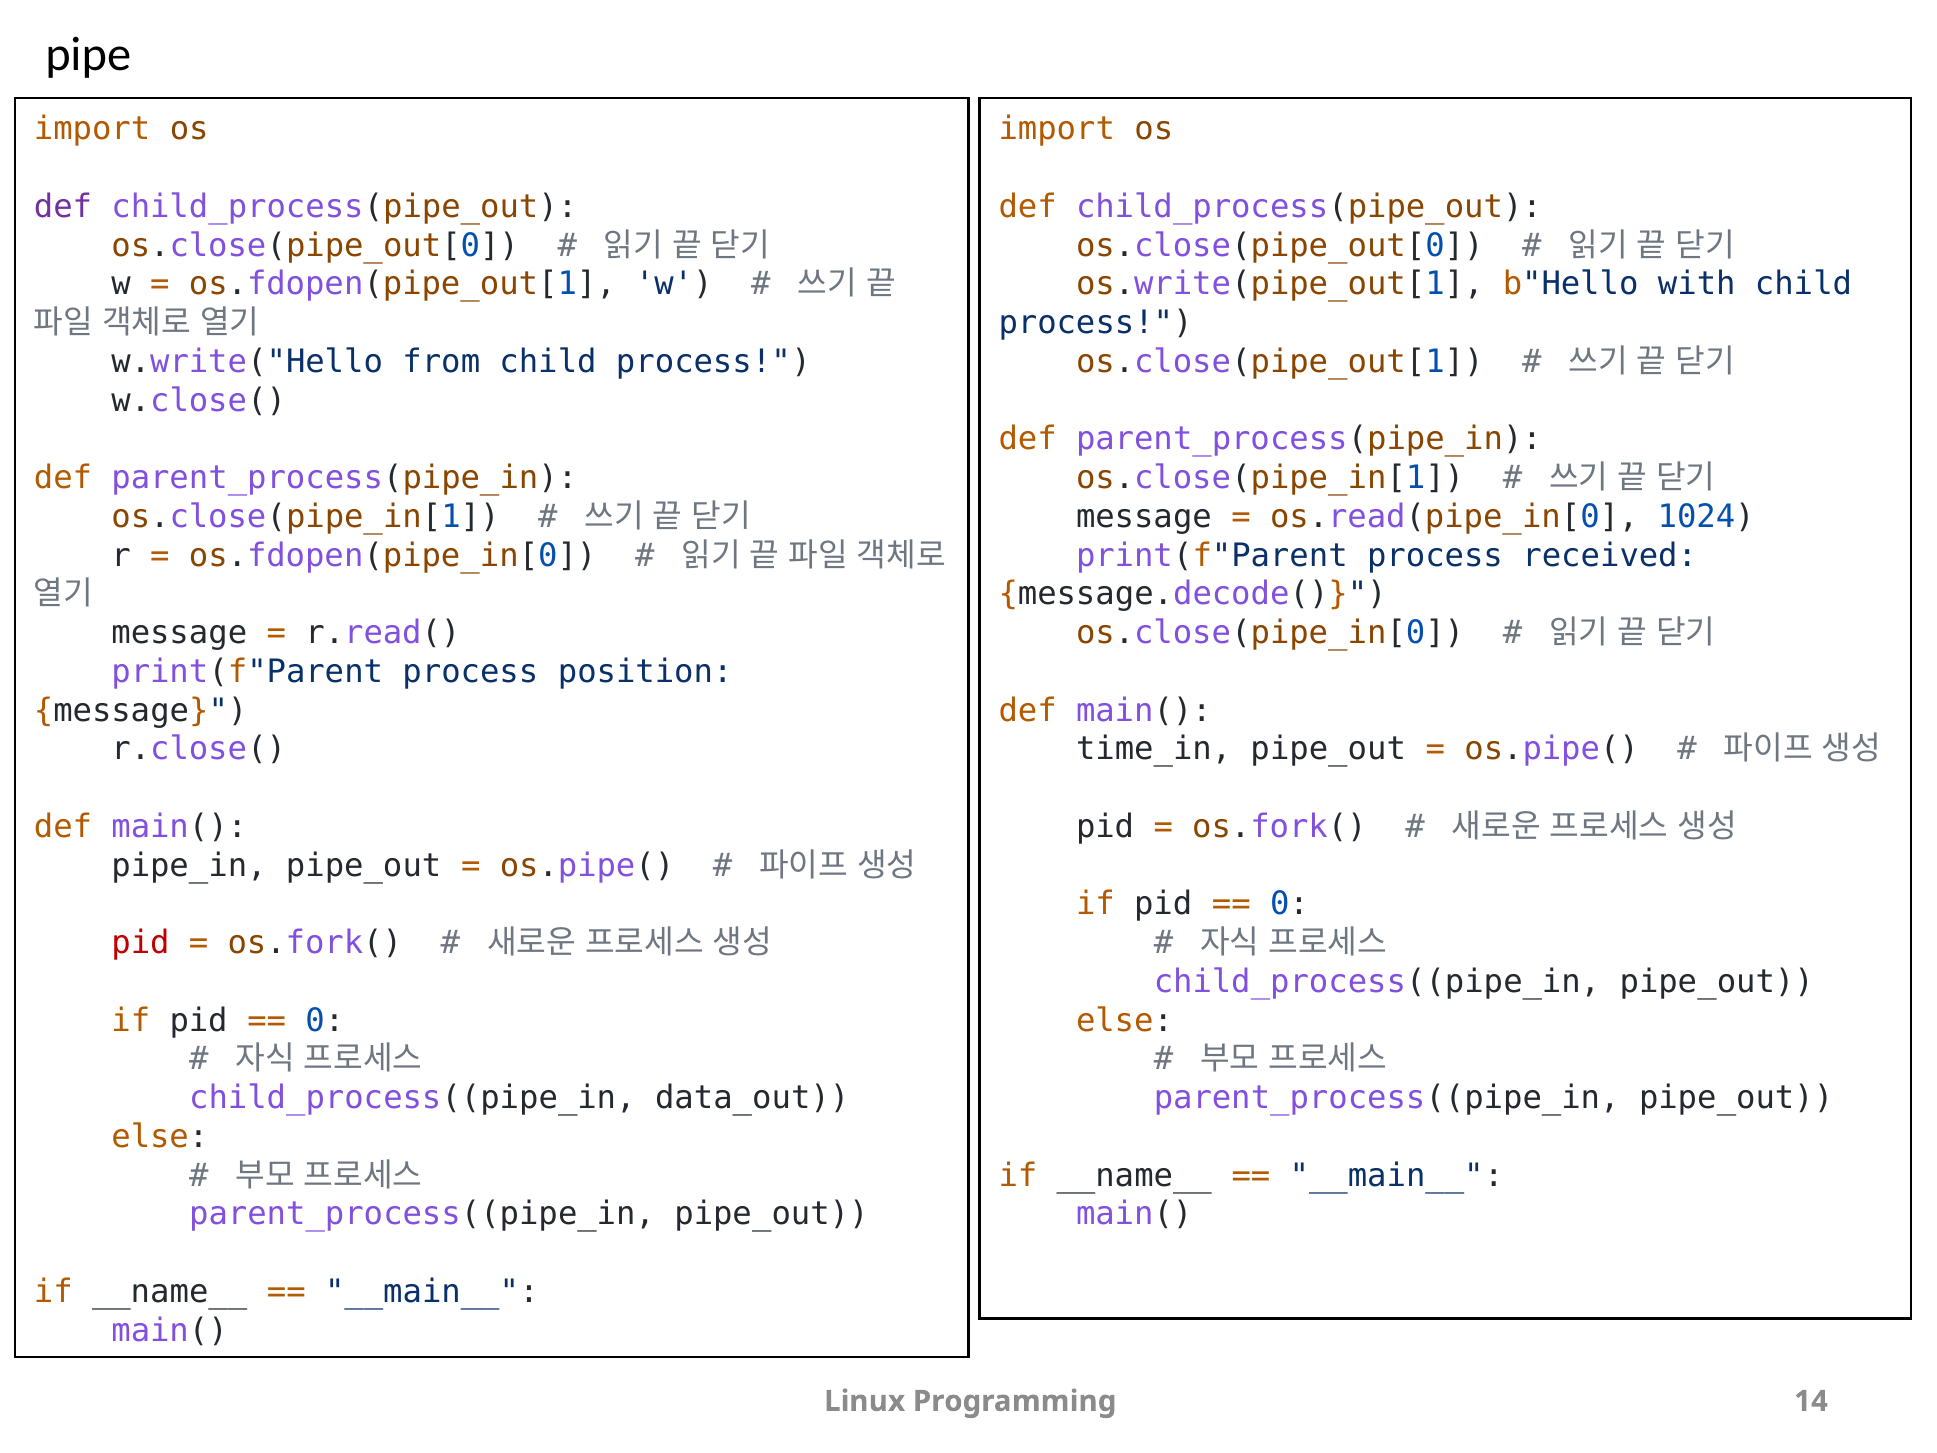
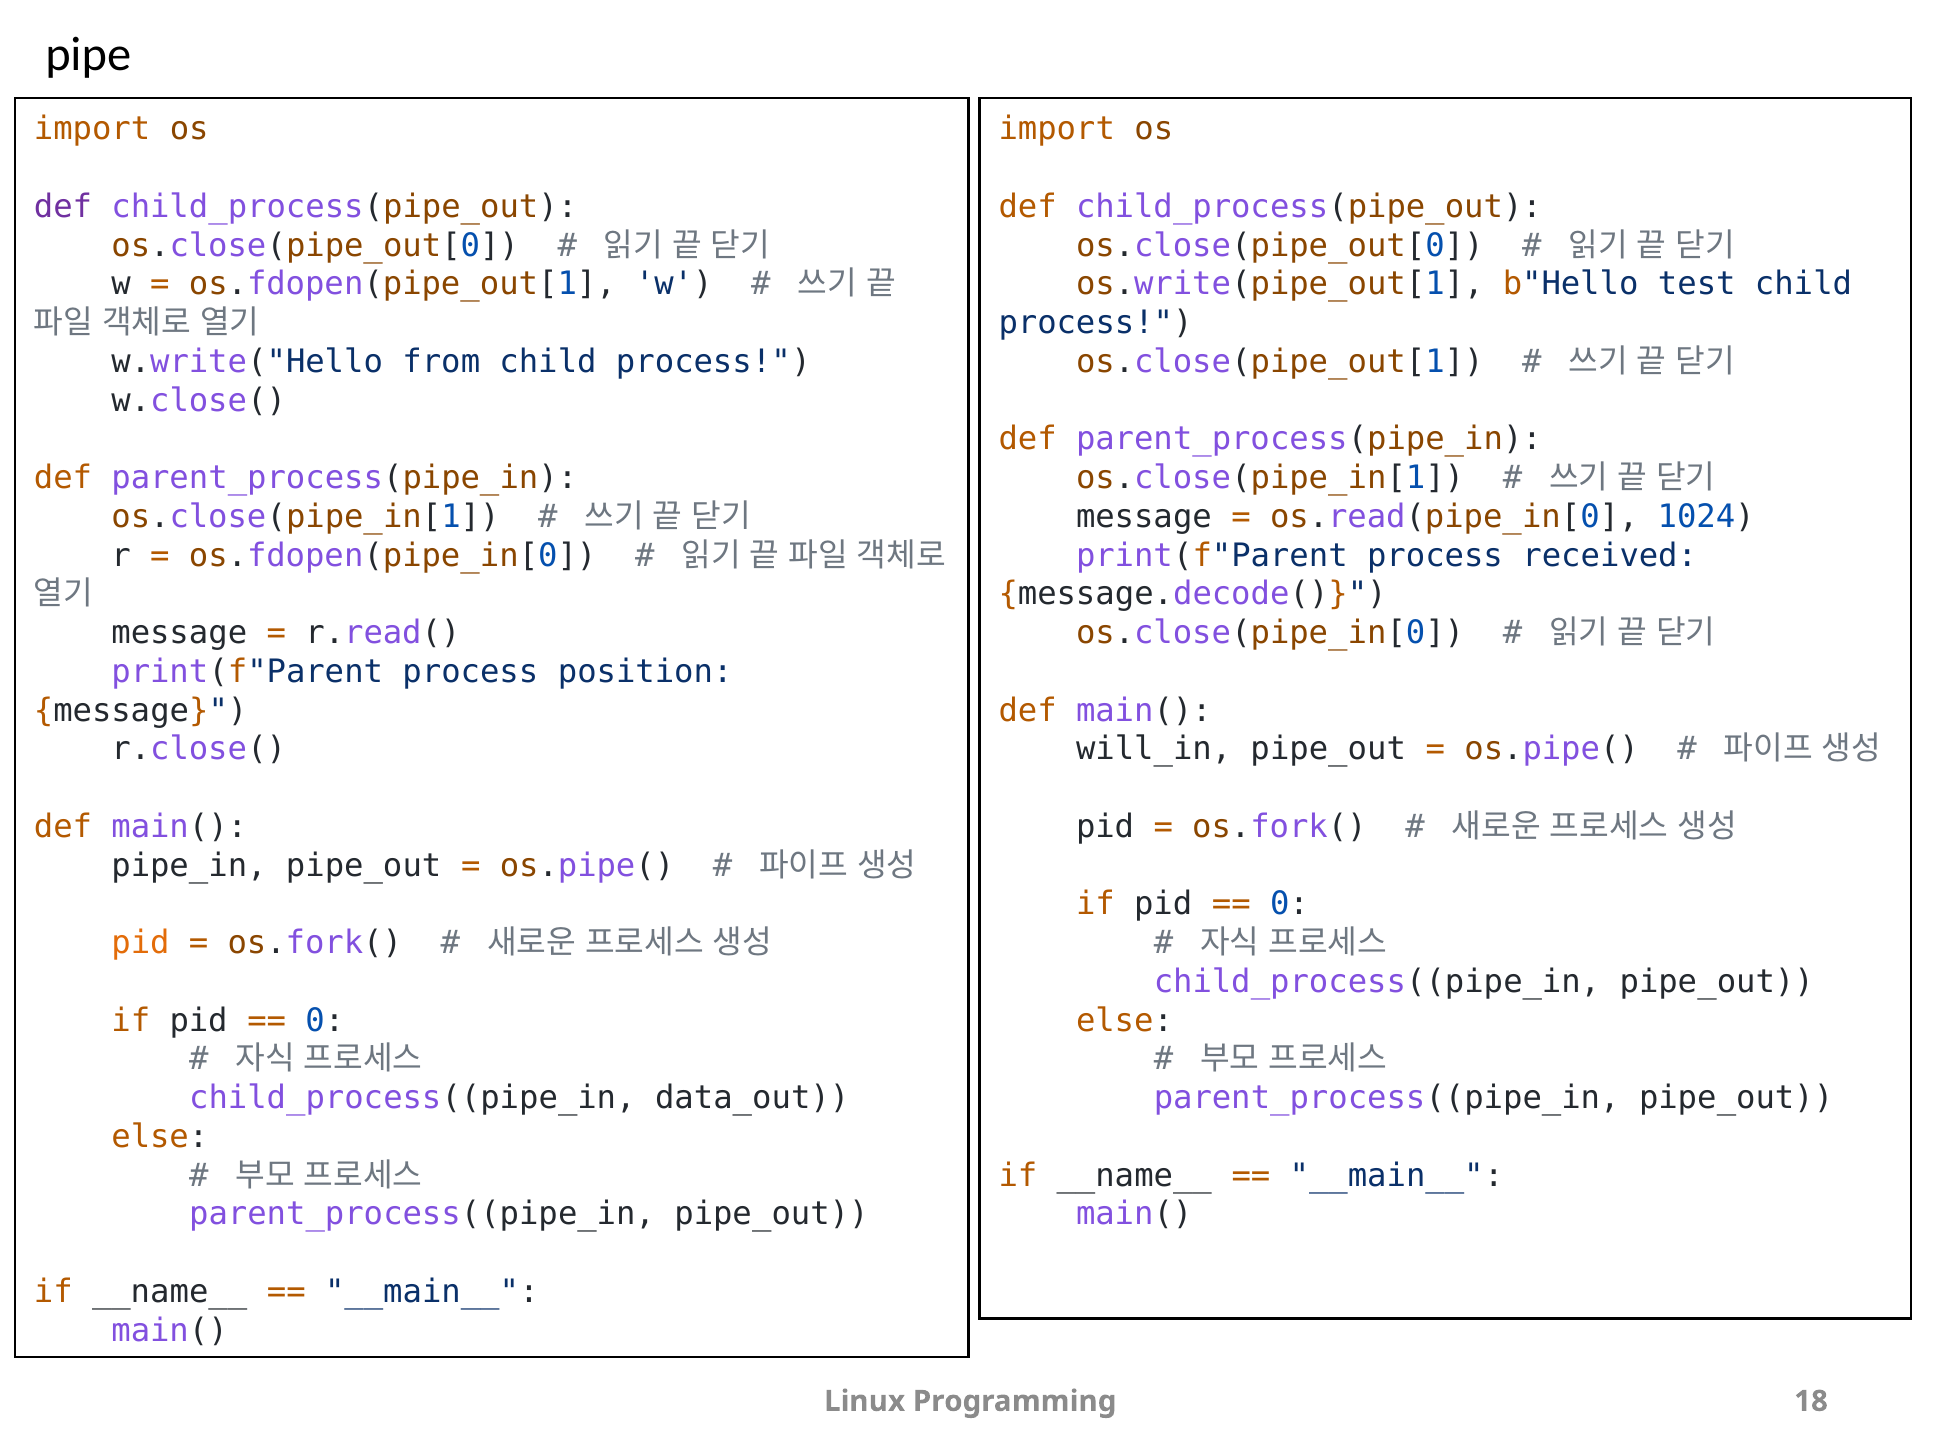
with: with -> test (1697, 284)
time_in: time_in -> will_in (1154, 749)
pid colour: red -> orange (141, 943)
14: 14 -> 18 (1811, 1401)
